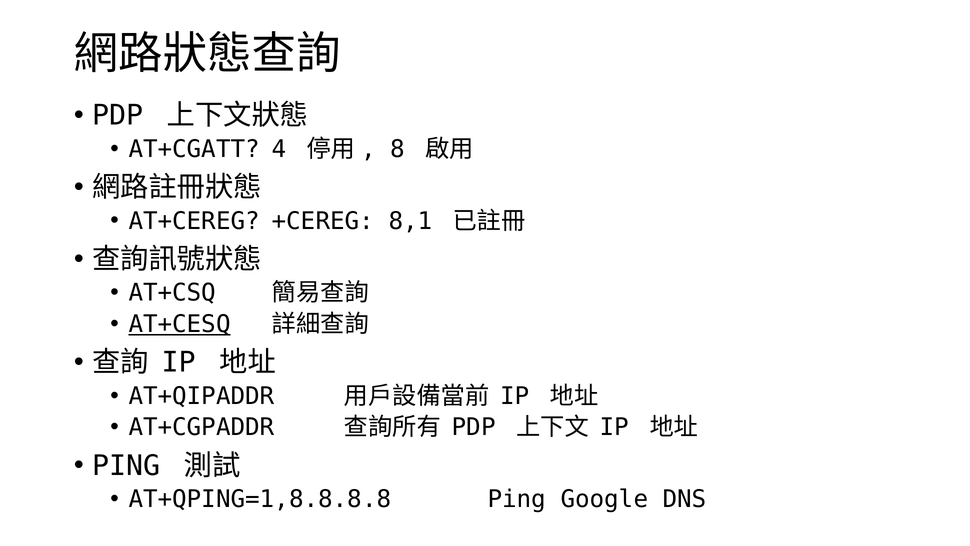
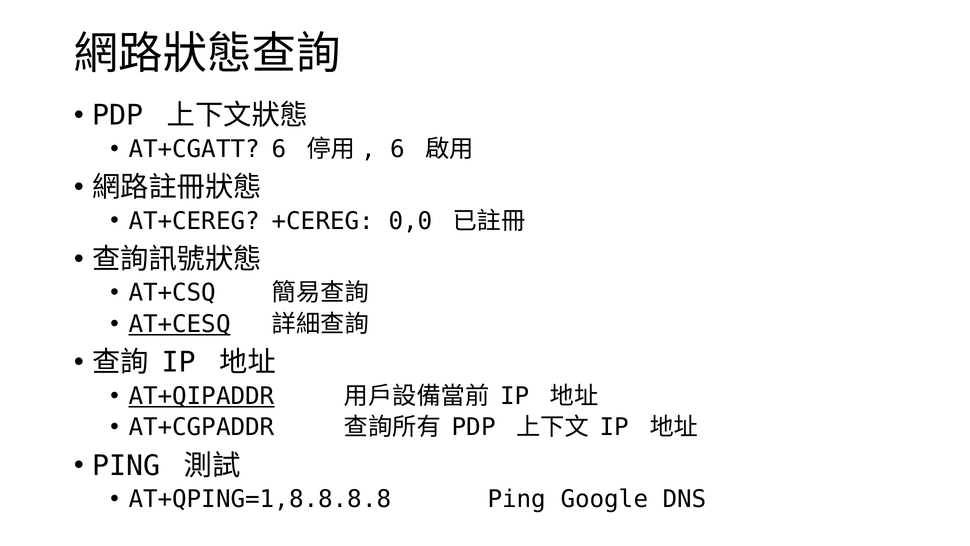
AT+CGATT 4: 4 -> 6 (279, 149)
8: 8 -> 6 (397, 149)
8,1: 8,1 -> 0,0 (410, 221)
AT+QIPADDR underline: none -> present (201, 396)
